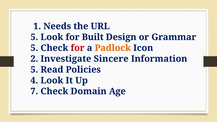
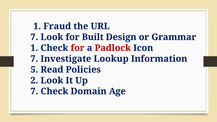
Needs: Needs -> Fraud (57, 26)
5: 5 -> 7 (34, 37)
5: 5 -> 1 (34, 48)
Padlock colour: orange -> red (113, 48)
2: 2 -> 7 (34, 59)
Sincere: Sincere -> Lookup (111, 59)
4: 4 -> 2 (34, 80)
